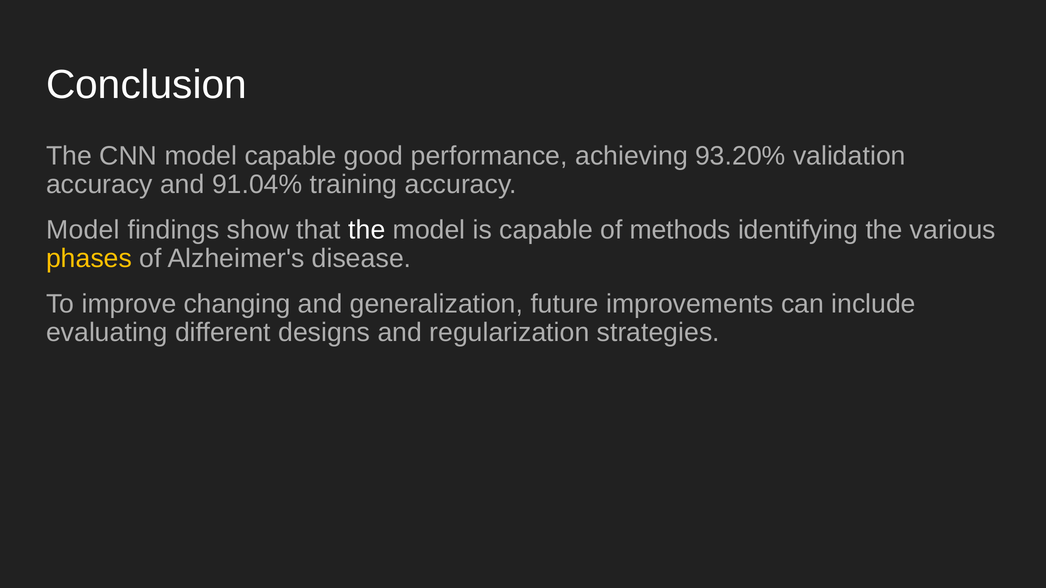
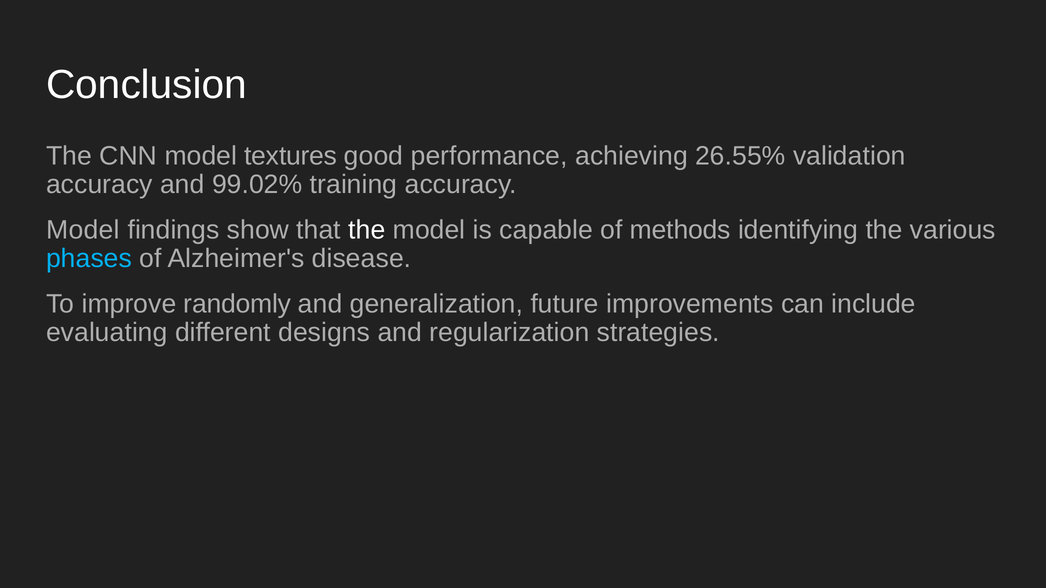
model capable: capable -> textures (291, 156)
93.20%: 93.20% -> 26.55% (740, 156)
91.04%: 91.04% -> 99.02% (257, 184)
phases colour: yellow -> light blue (89, 259)
changing: changing -> randomly (237, 304)
